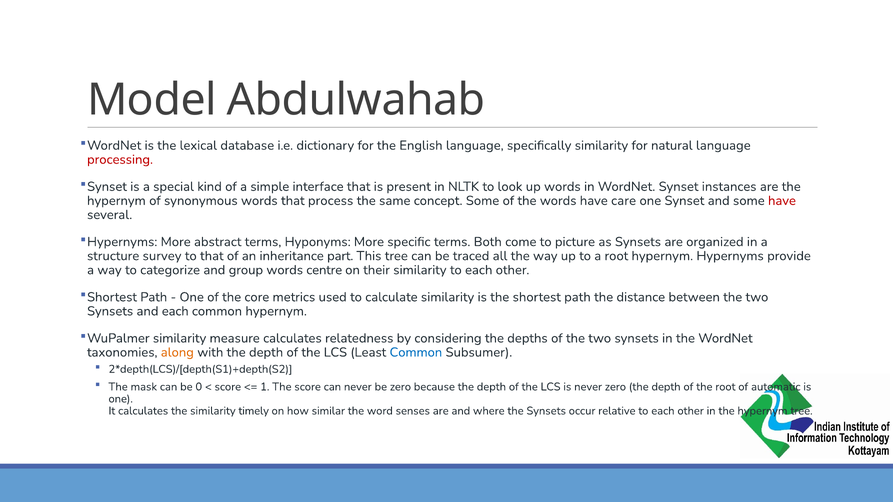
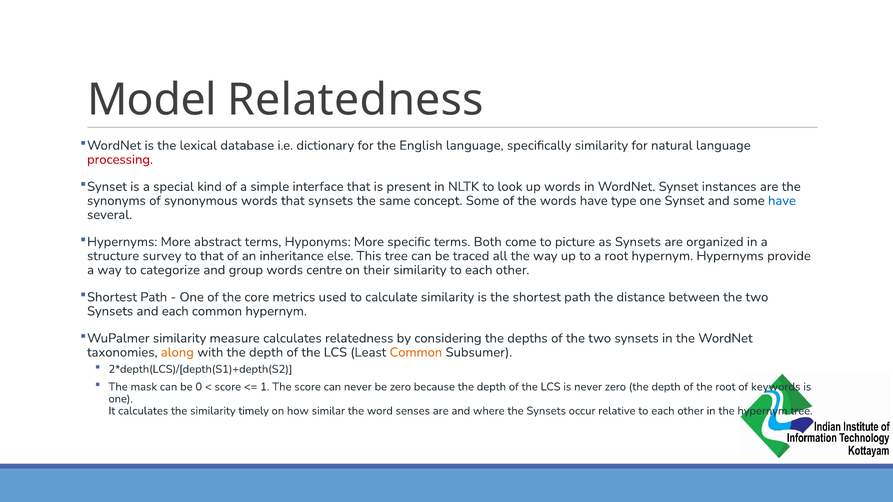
Model Abdulwahab: Abdulwahab -> Relatedness (356, 100)
hypernym: hypernym -> synonyms (116, 201)
that process: process -> synsets (331, 201)
care: care -> type (624, 201)
have colour: red -> blue (782, 201)
part: part -> else (340, 256)
Common colour: blue -> orange (416, 352)
automatic: automatic -> keywords (776, 387)
